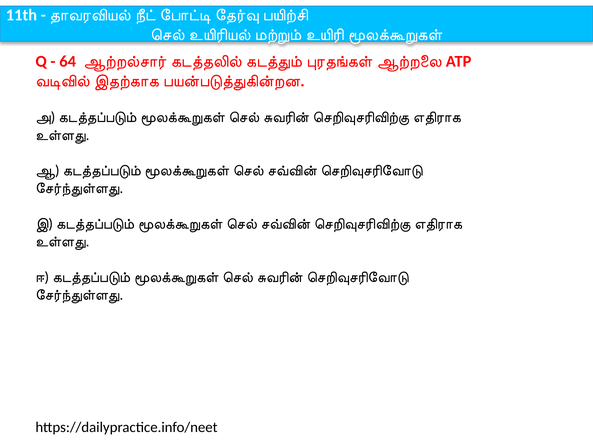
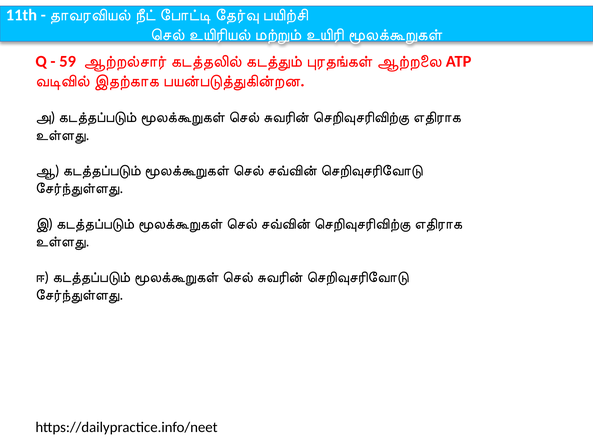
64: 64 -> 59 (68, 61)
